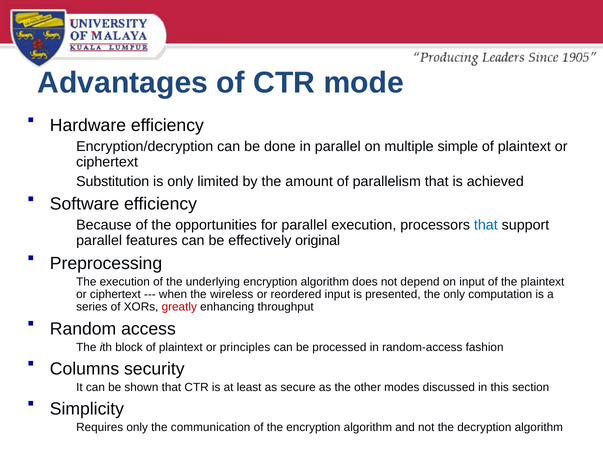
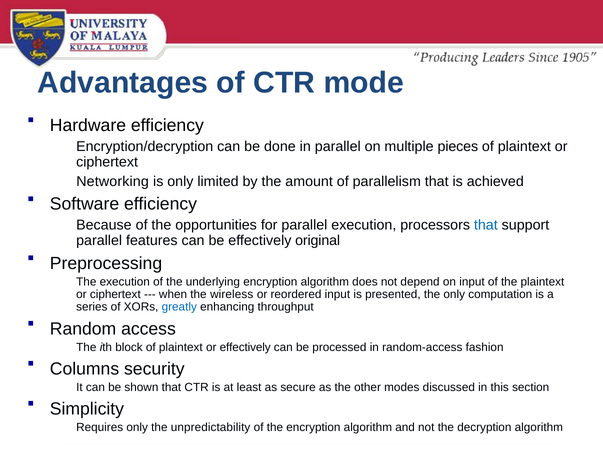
simple: simple -> pieces (458, 147)
Substitution: Substitution -> Networking (113, 182)
greatly colour: red -> blue (179, 307)
or principles: principles -> effectively (245, 347)
communication: communication -> unpredictability (211, 428)
